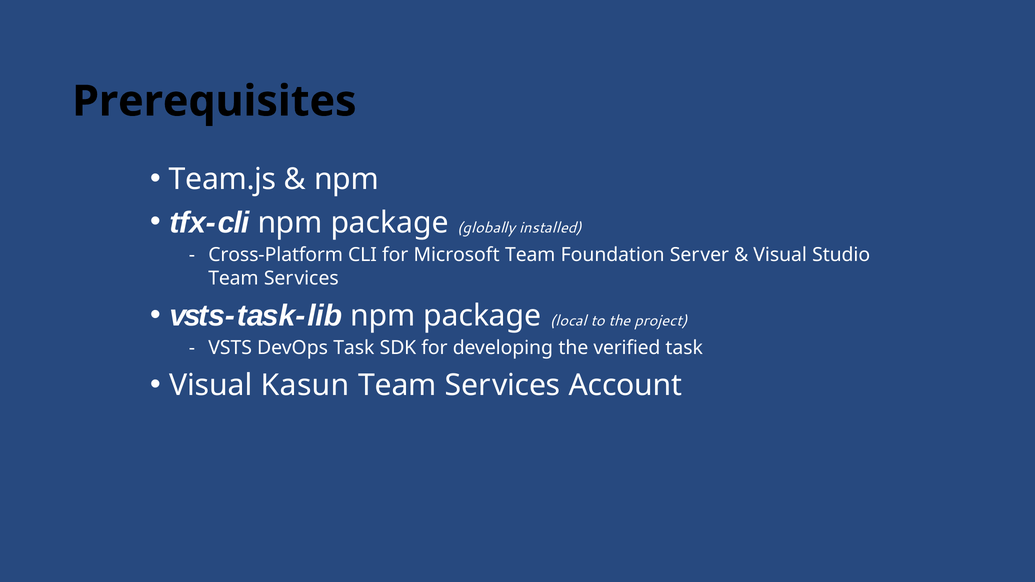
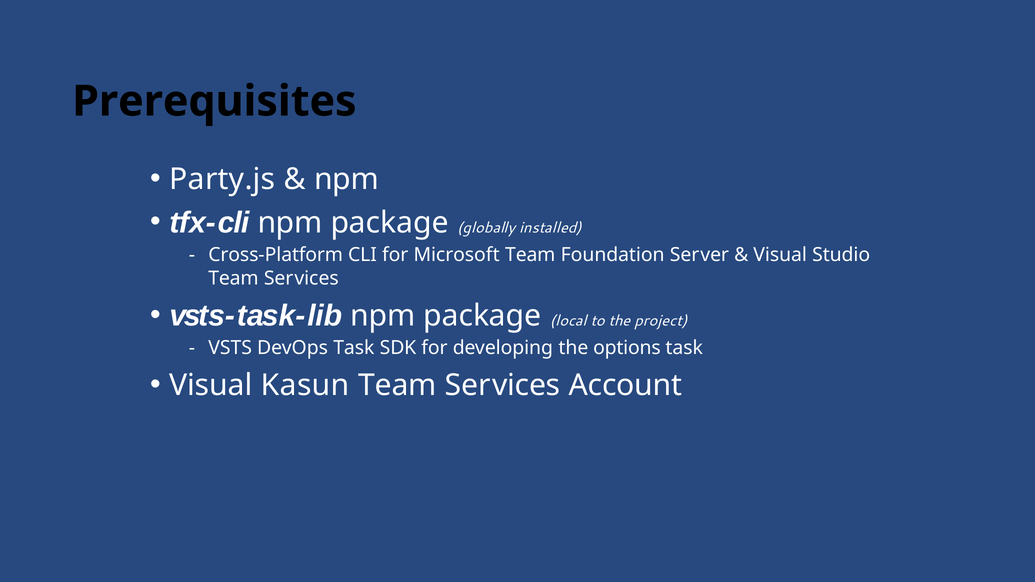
Team.js: Team.js -> Party.js (222, 179)
verified: verified -> options (627, 348)
